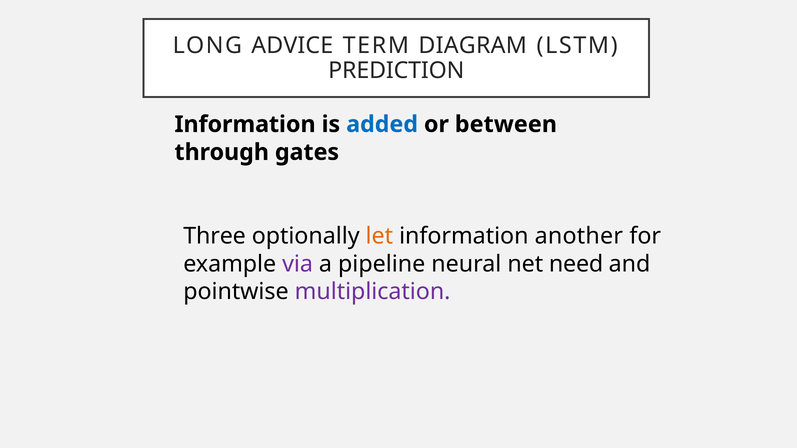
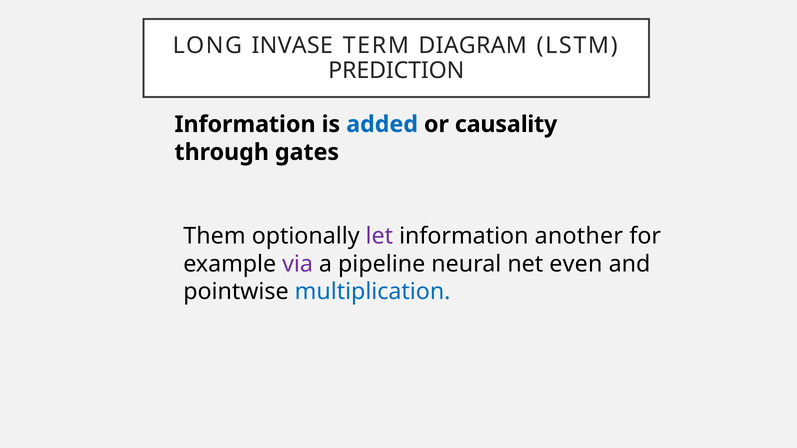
ADVICE: ADVICE -> INVASE (292, 45)
between: between -> causality (506, 124)
Three: Three -> Them (214, 236)
let colour: orange -> purple (379, 236)
need: need -> even (576, 264)
multiplication colour: purple -> blue (373, 292)
